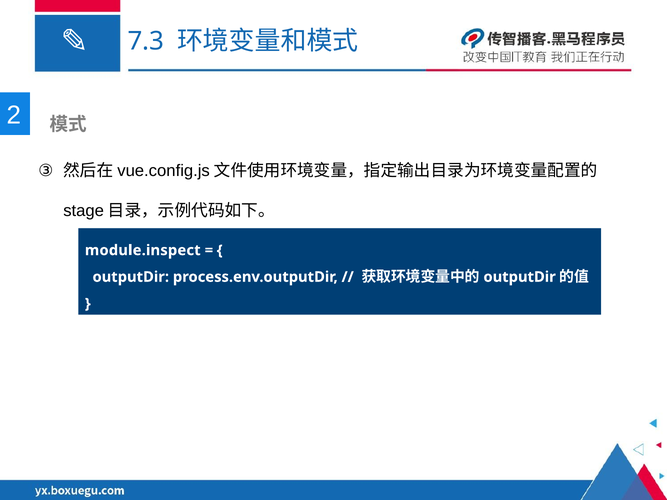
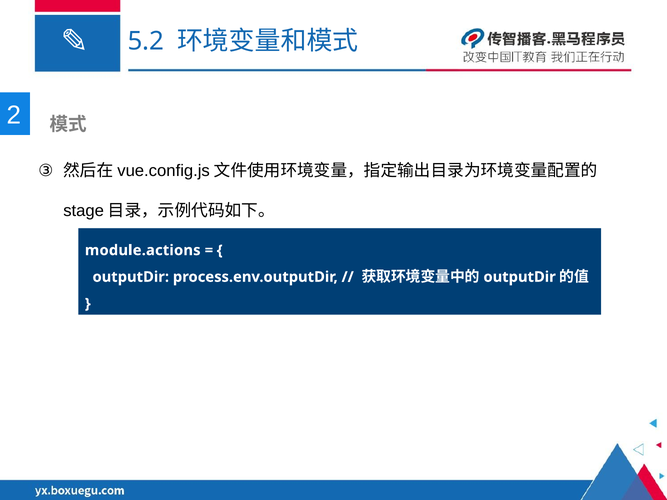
7.3: 7.3 -> 5.2 (146, 41)
module.inspect: module.inspect -> module.actions (143, 250)
